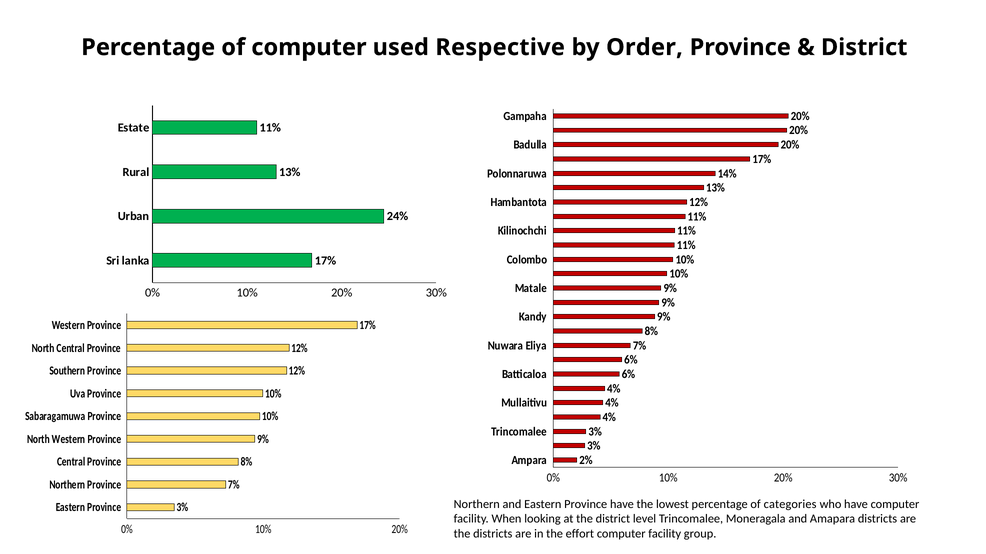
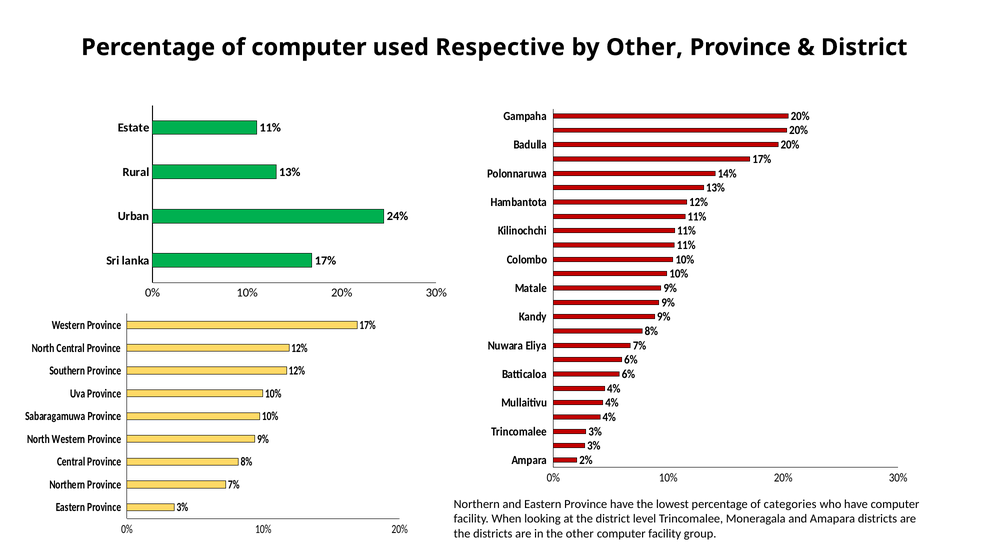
by Order: Order -> Other (644, 47)
the effort: effort -> other (580, 534)
